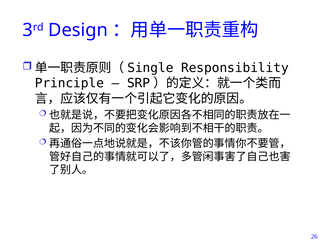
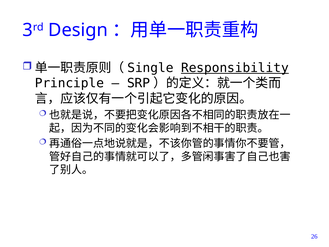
Responsibility underline: none -> present (235, 68)
